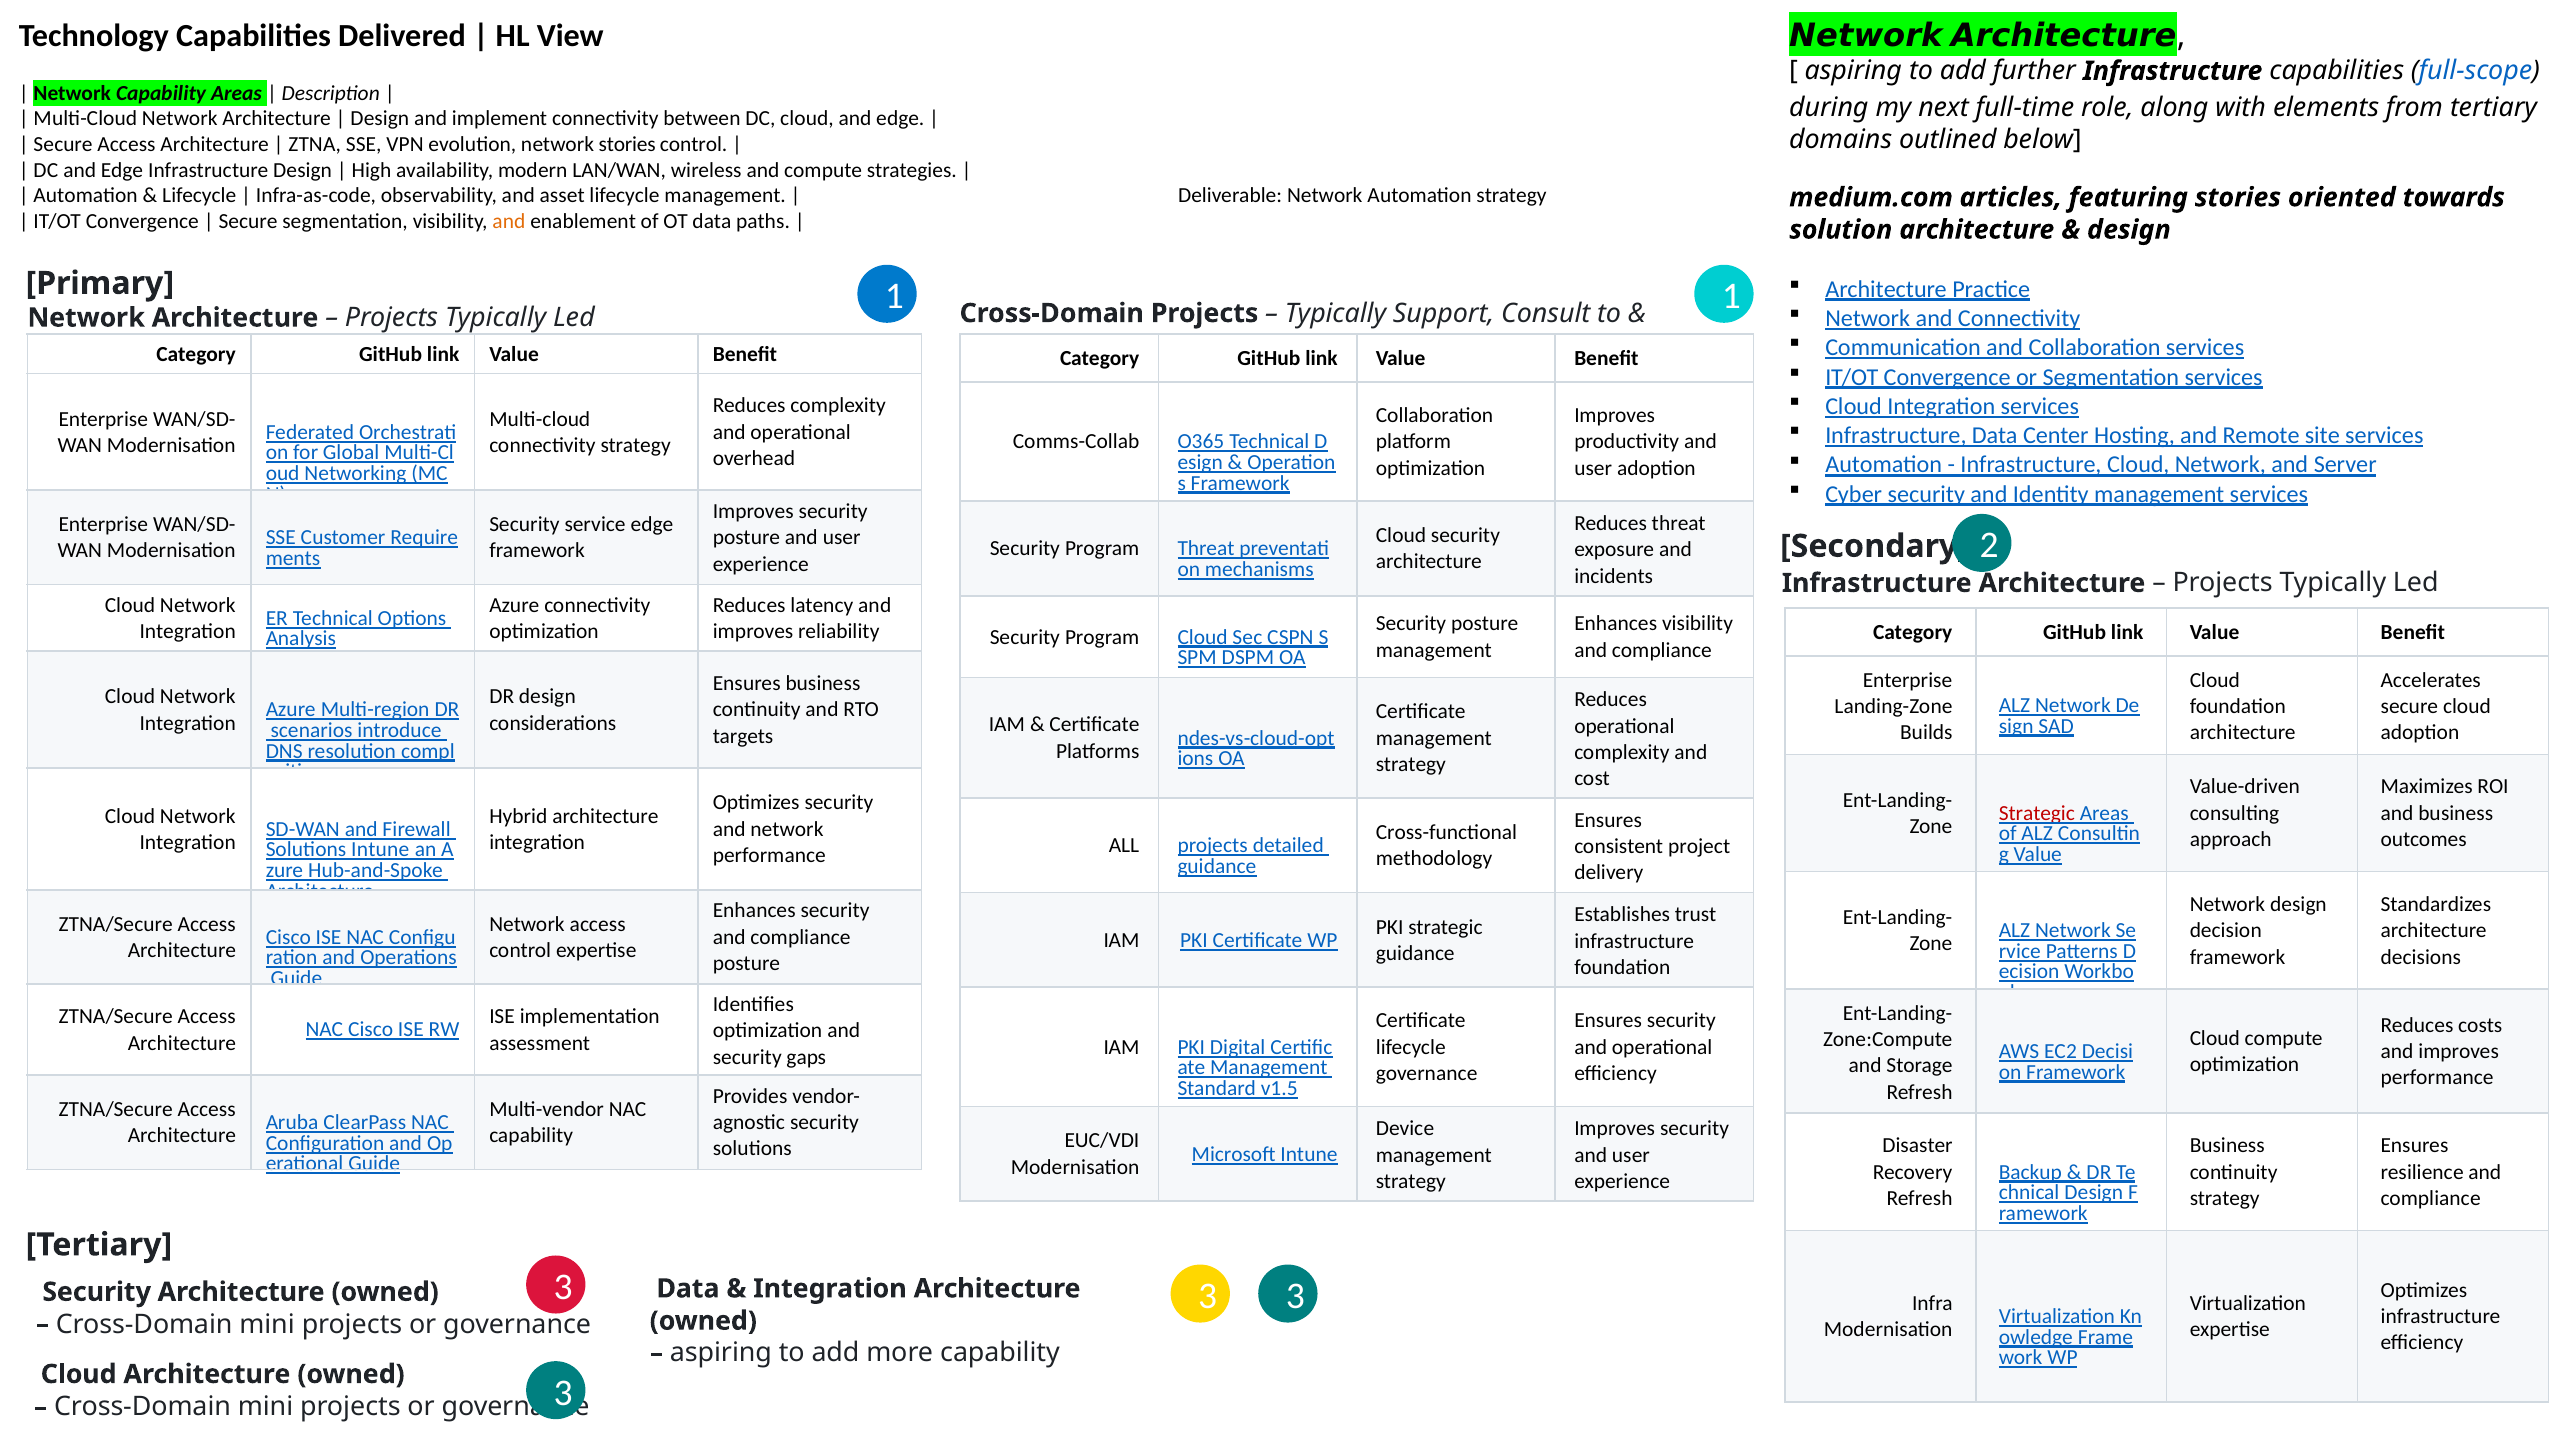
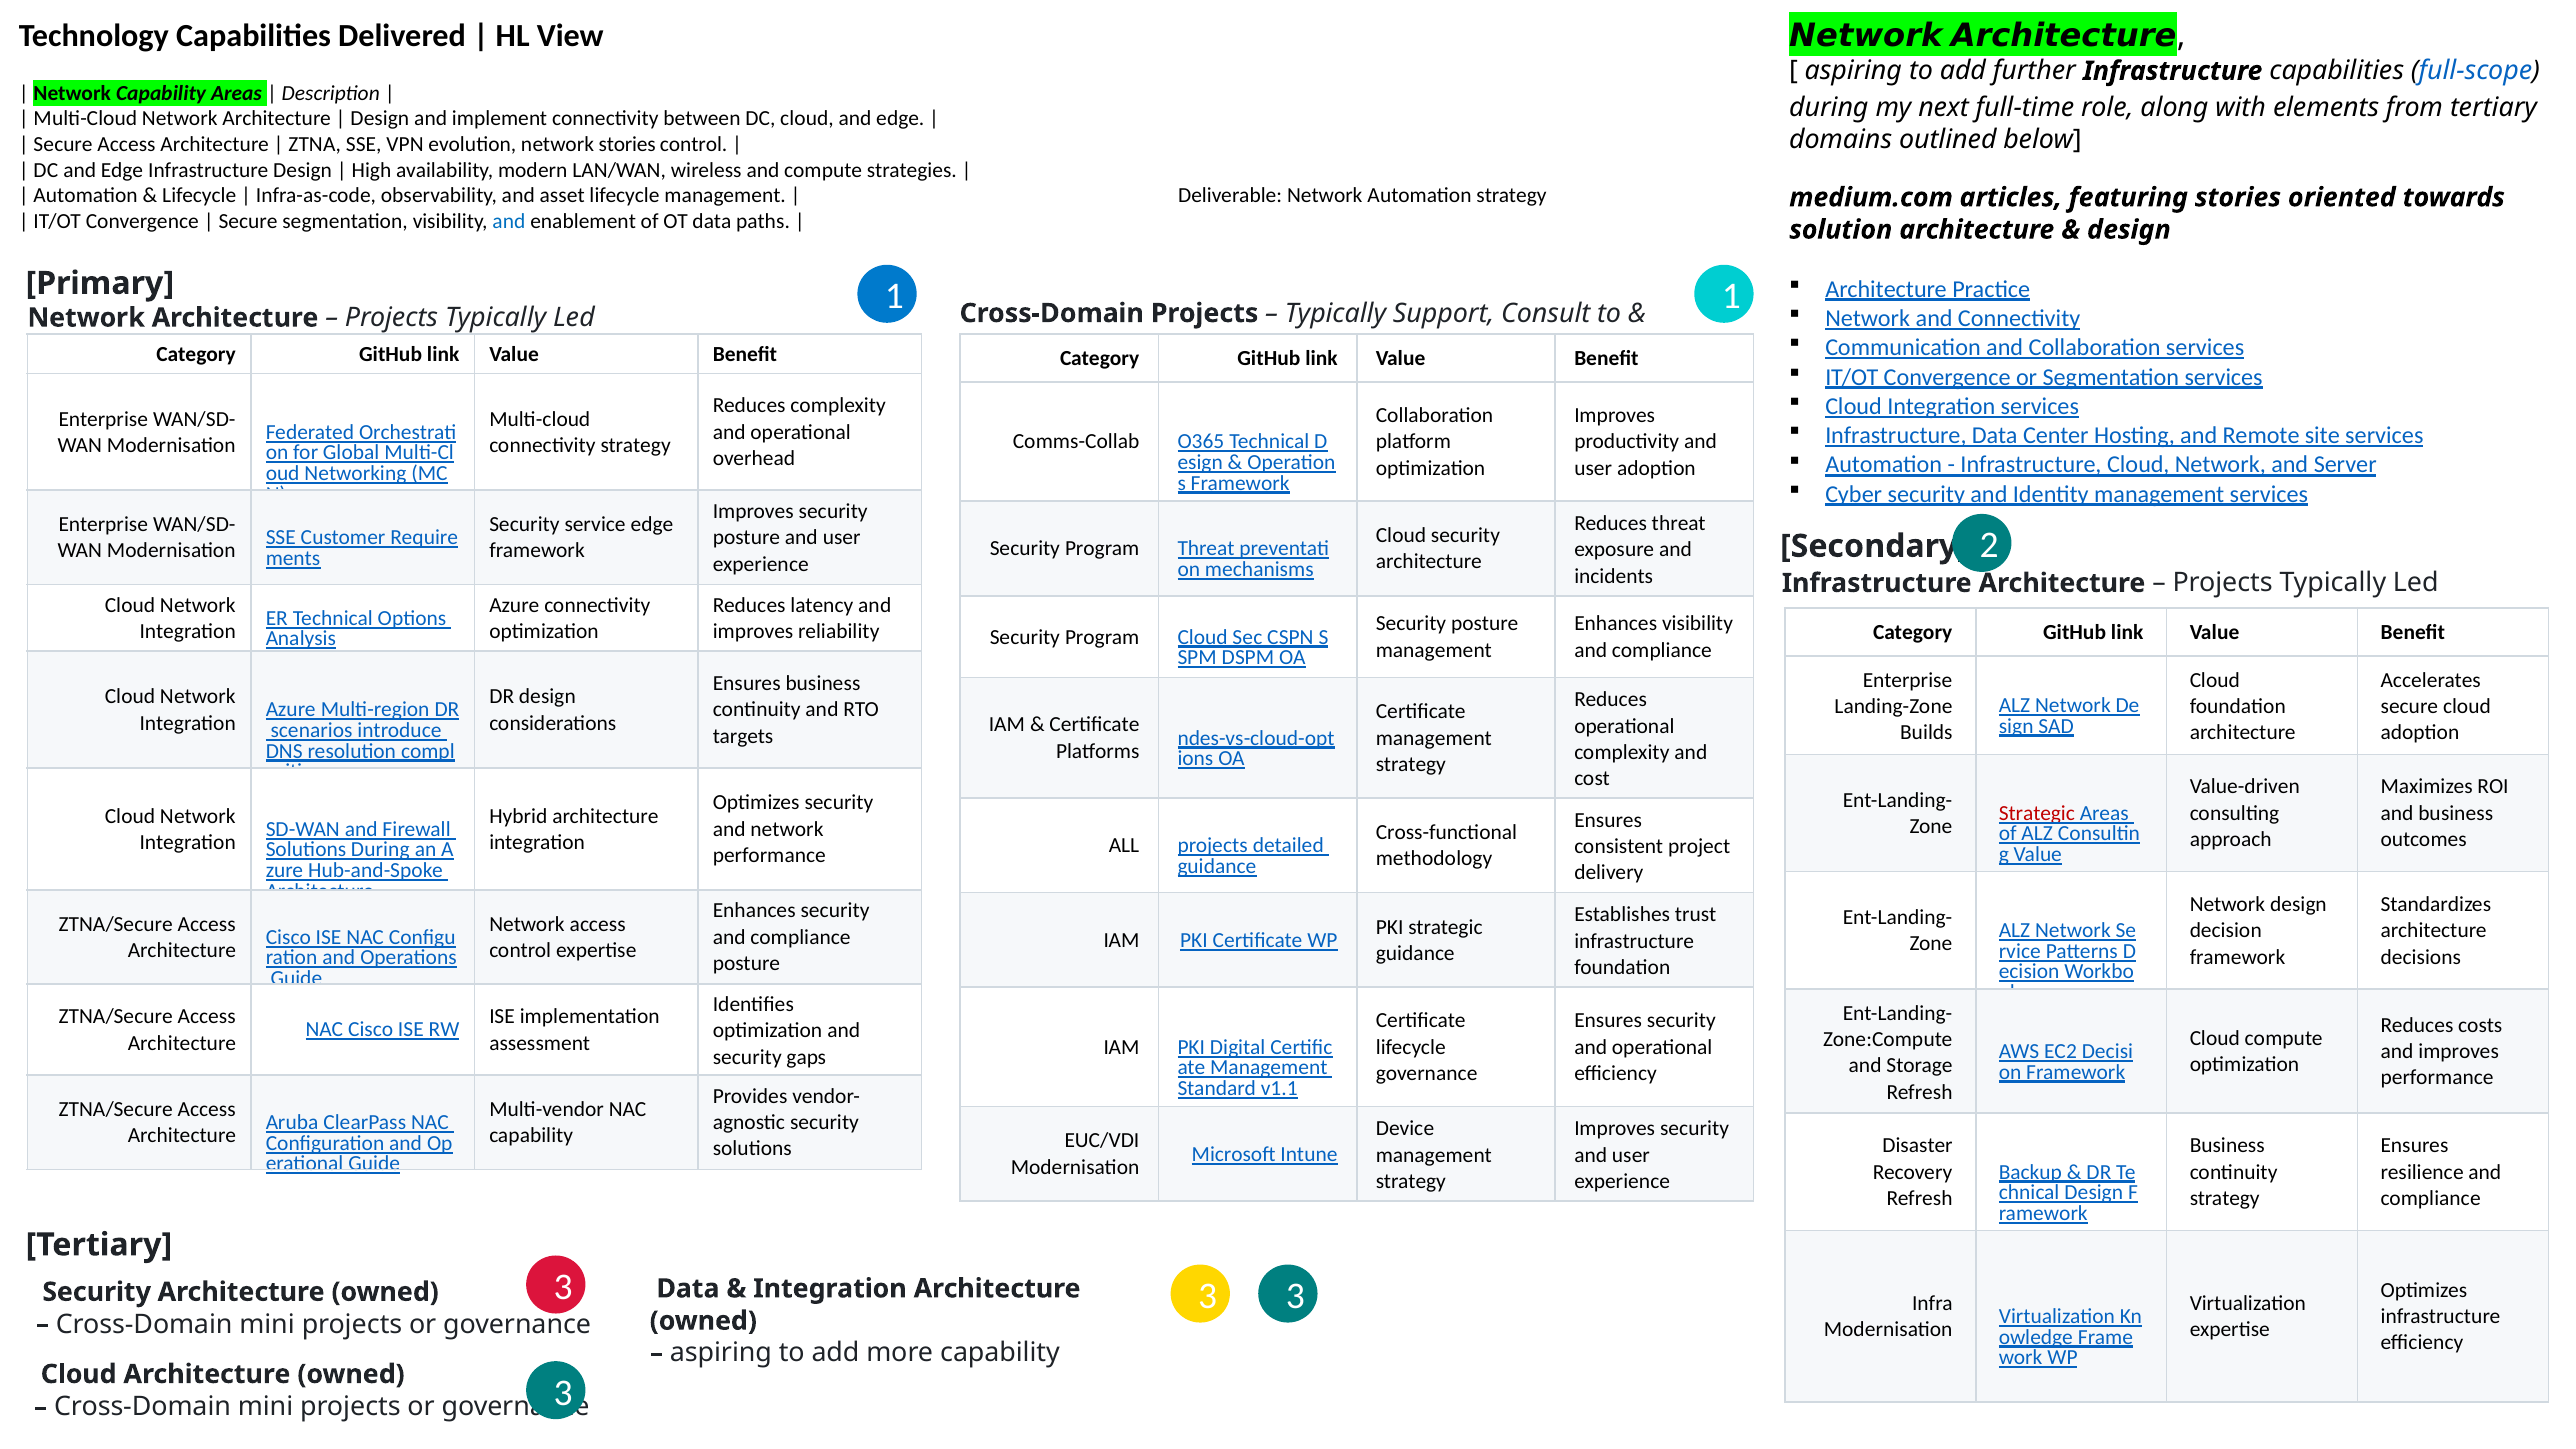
and colour: orange -> blue (509, 222)
Solutions Intune: Intune -> During (380, 850)
v1.5: v1.5 -> v1.1 (1279, 1088)
